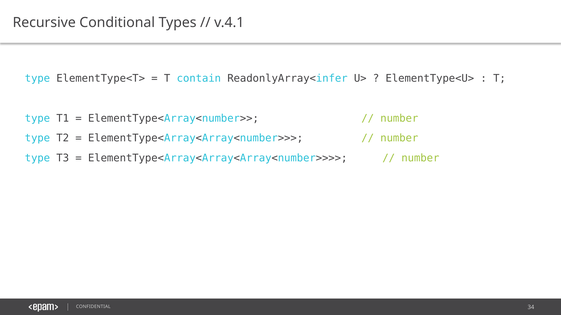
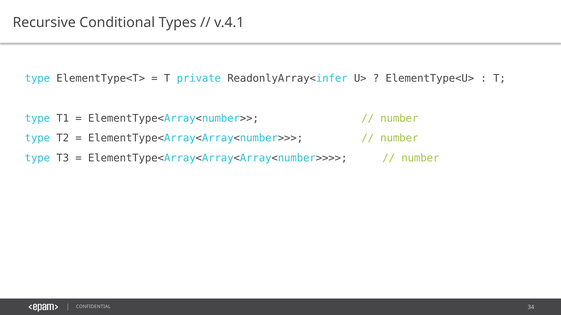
contain: contain -> private (199, 79)
